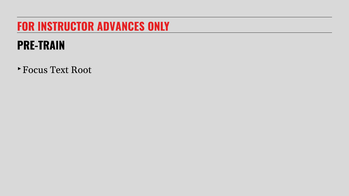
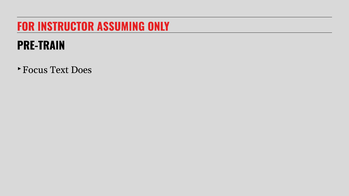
ADVANCES: ADVANCES -> ASSUMING (121, 27)
Root: Root -> Does (81, 70)
